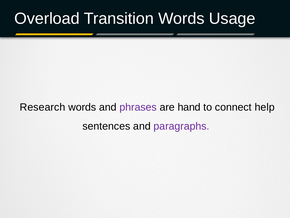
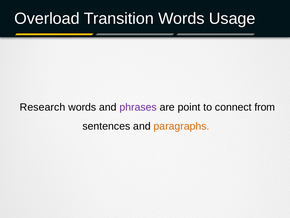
hand: hand -> point (189, 107)
help: help -> from (265, 107)
paragraphs colour: purple -> orange (181, 126)
